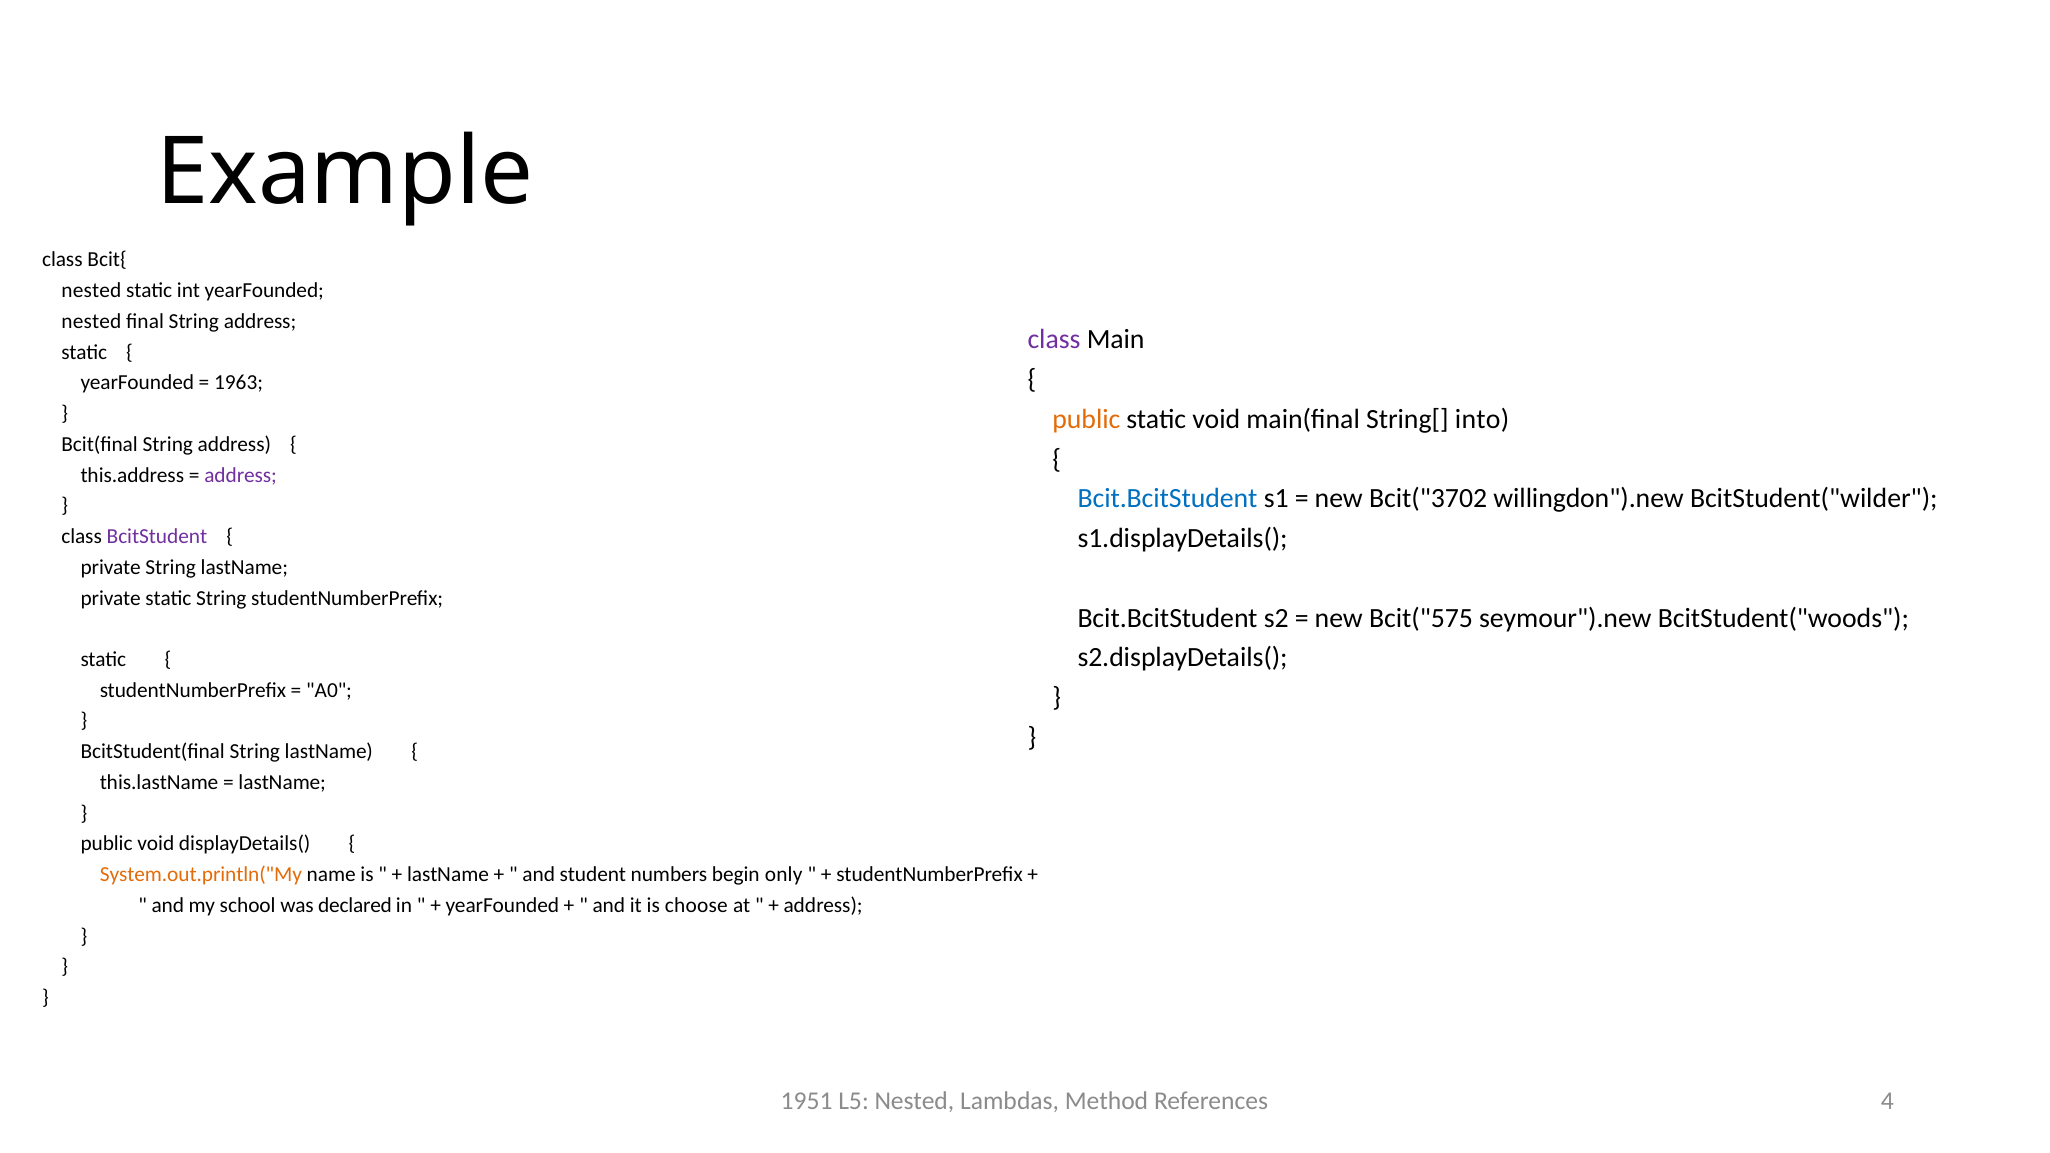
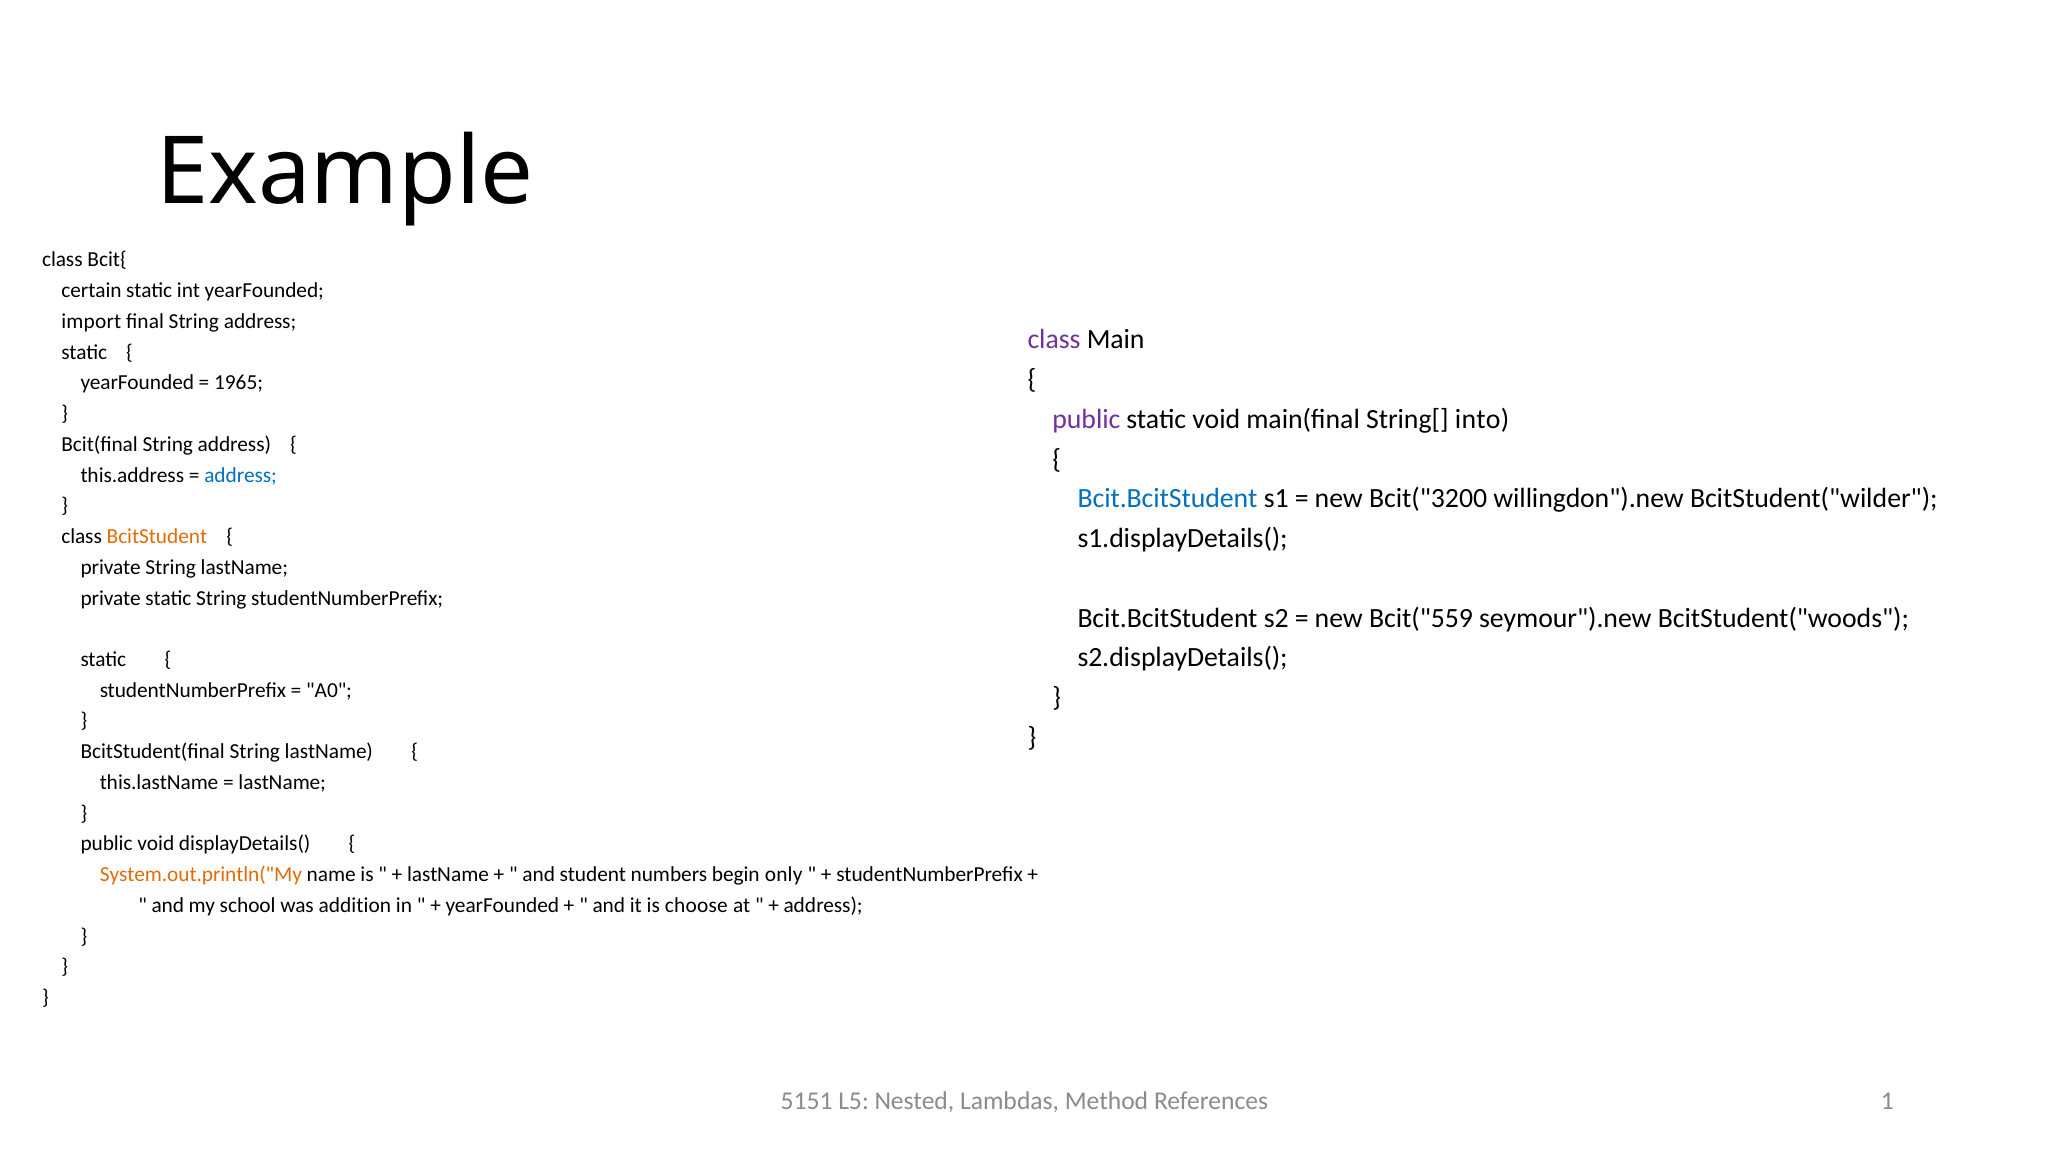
nested: nested -> certain (91, 291)
nested: nested -> import (91, 321)
1963: 1963 -> 1965 (239, 383)
public colour: orange -> purple (1086, 419)
address colour: purple -> blue (241, 475)
Bcit("3702: Bcit("3702 -> Bcit("3200 (1428, 499)
BcitStudent colour: purple -> orange (157, 537)
Bcit("575: Bcit("575 -> Bcit("559 (1421, 618)
declared: declared -> addition (355, 906)
1951: 1951 -> 5151 (807, 1101)
4: 4 -> 1 (1887, 1101)
